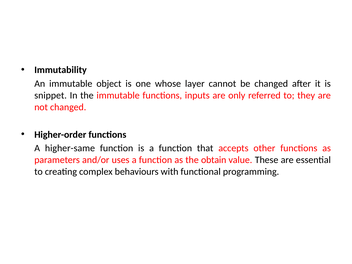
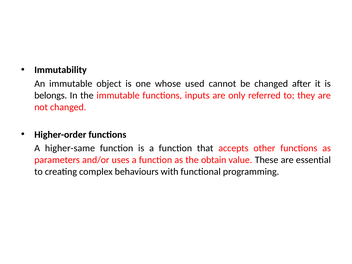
layer: layer -> used (195, 84)
snippet: snippet -> belongs (51, 95)
